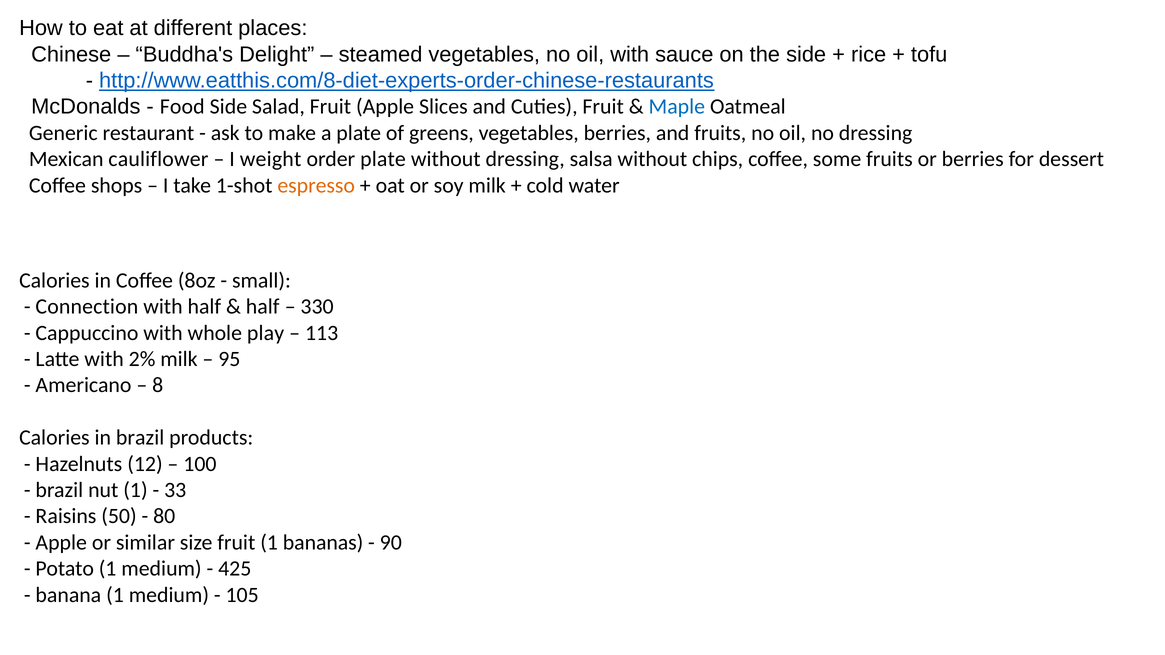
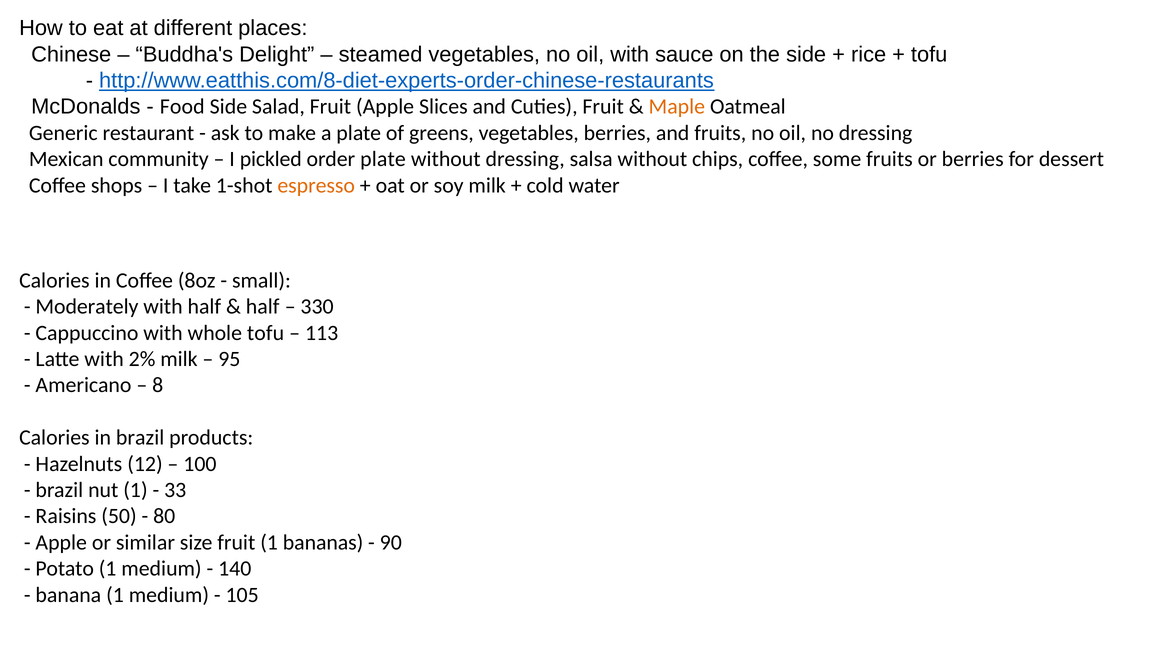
Maple colour: blue -> orange (677, 107)
cauliflower: cauliflower -> community (159, 159)
weight: weight -> pickled (271, 159)
Connection: Connection -> Moderately (87, 307)
whole play: play -> tofu (266, 333)
425: 425 -> 140 (235, 569)
